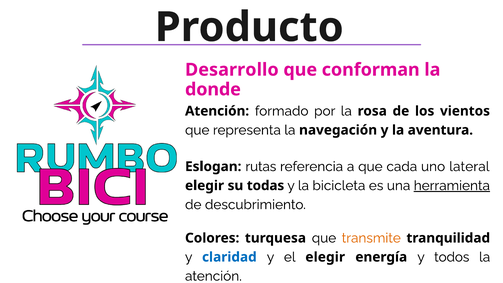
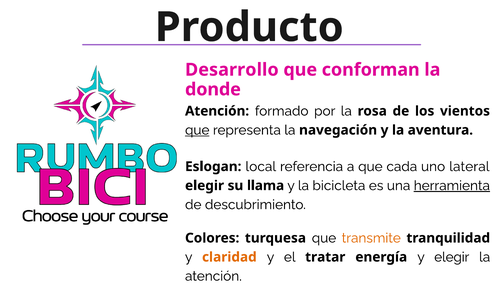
que underline: none -> present (197, 130)
rutas: rutas -> local (261, 167)
todas: todas -> llama (266, 186)
claridad colour: blue -> orange (229, 257)
el elegir: elegir -> tratar (325, 257)
y todos: todos -> elegir (452, 257)
